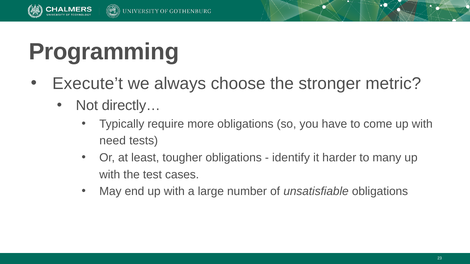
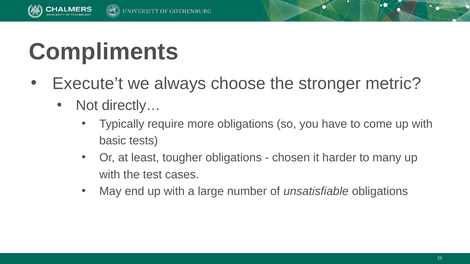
Programming: Programming -> Compliments (104, 52)
need: need -> basic (113, 141)
identify: identify -> chosen (291, 158)
